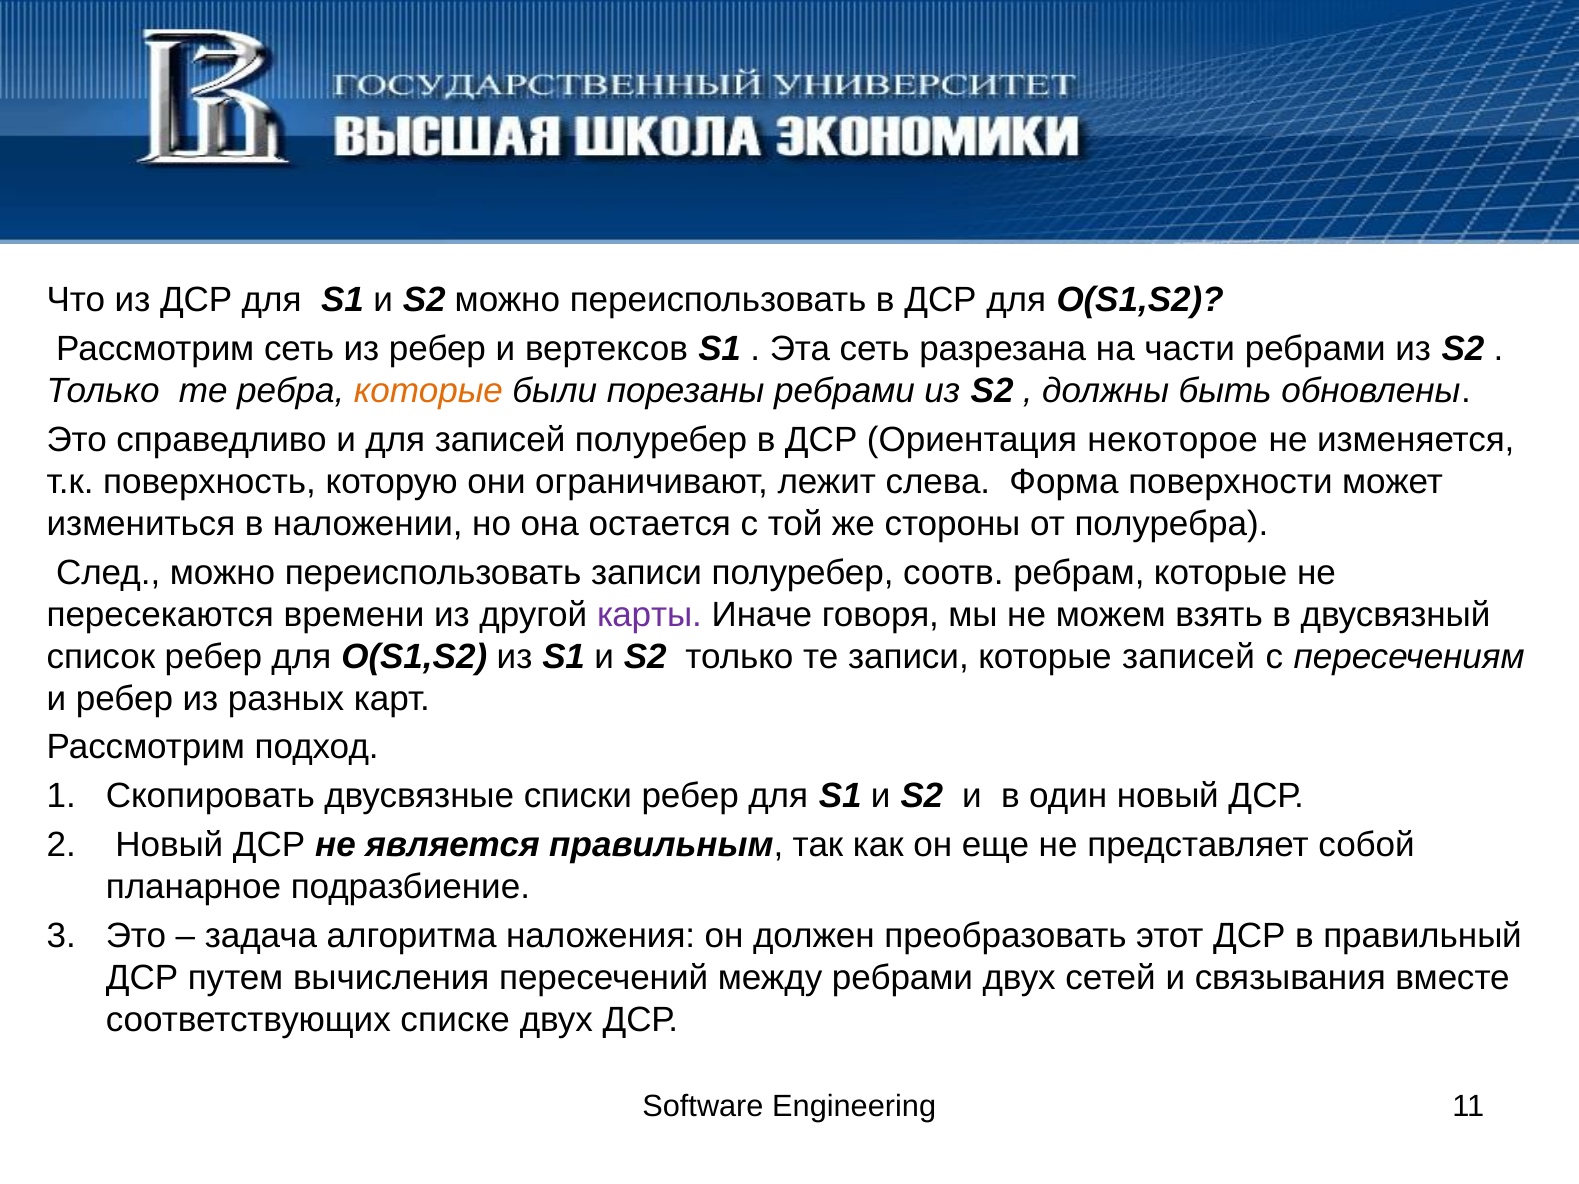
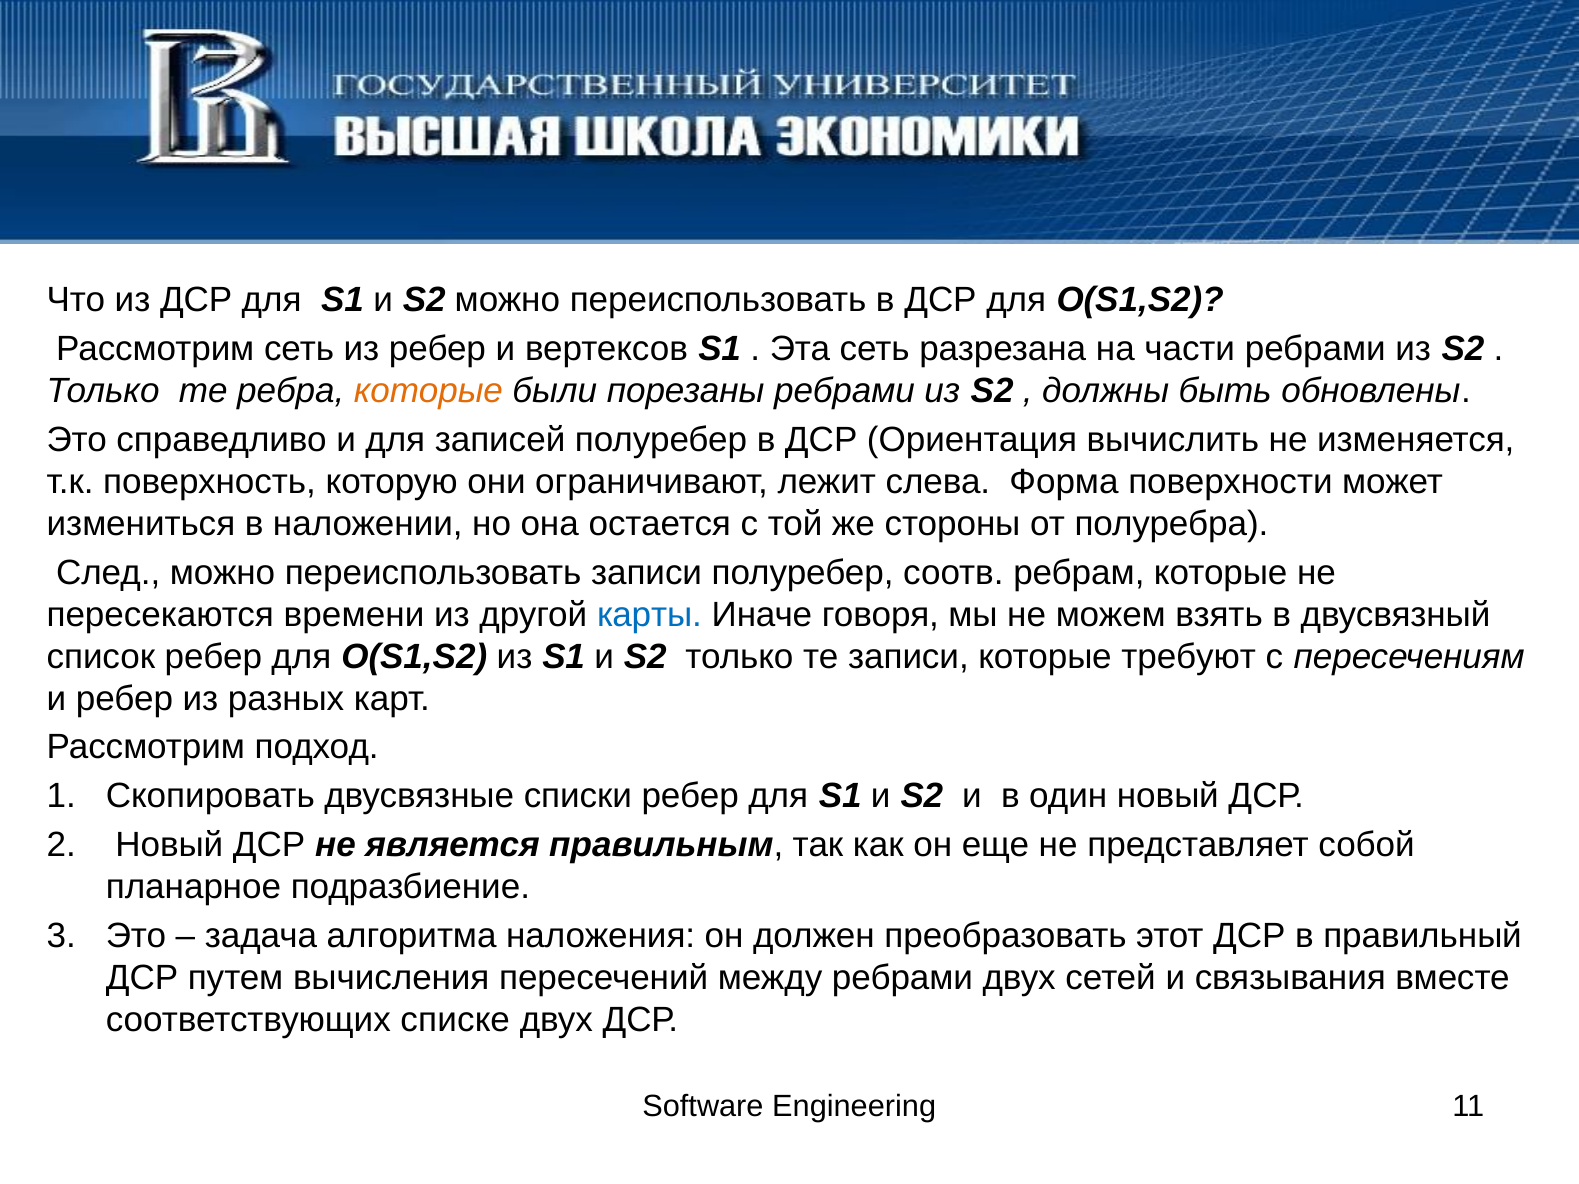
некоторое: некоторое -> вычислить (1173, 440)
карты colour: purple -> blue (650, 615)
которые записей: записей -> требуют (1189, 657)
